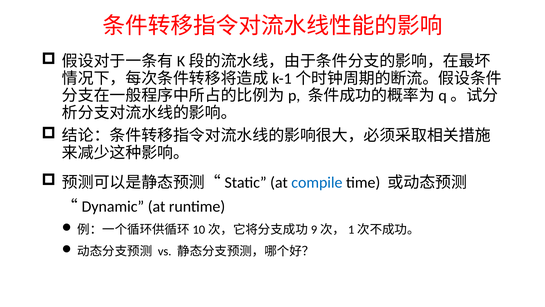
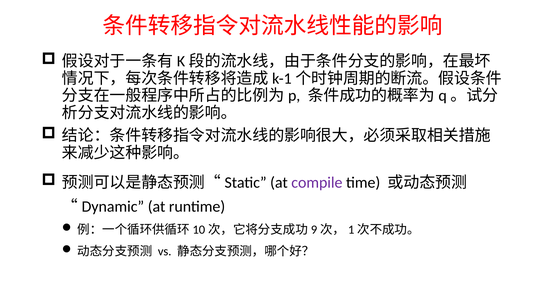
compile colour: blue -> purple (317, 182)
